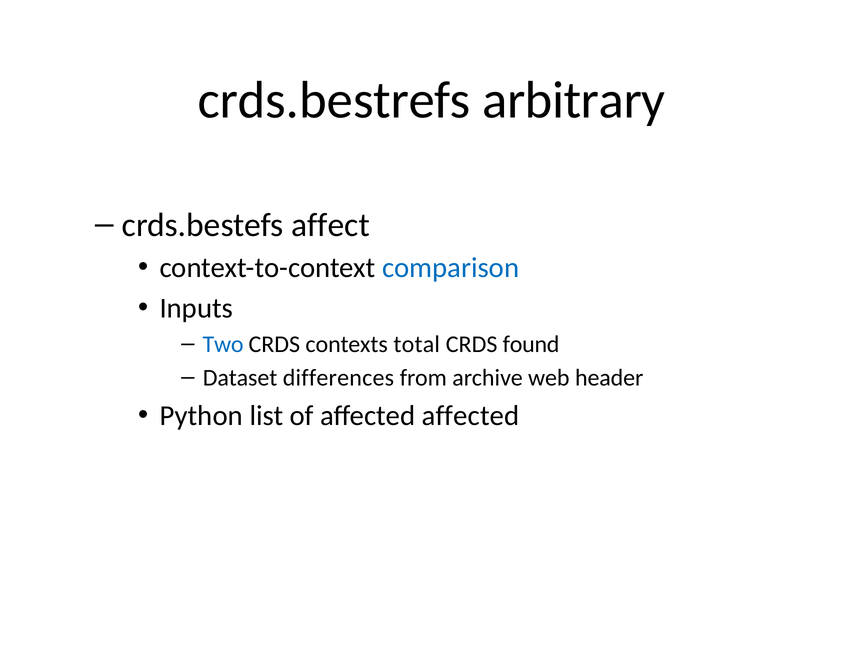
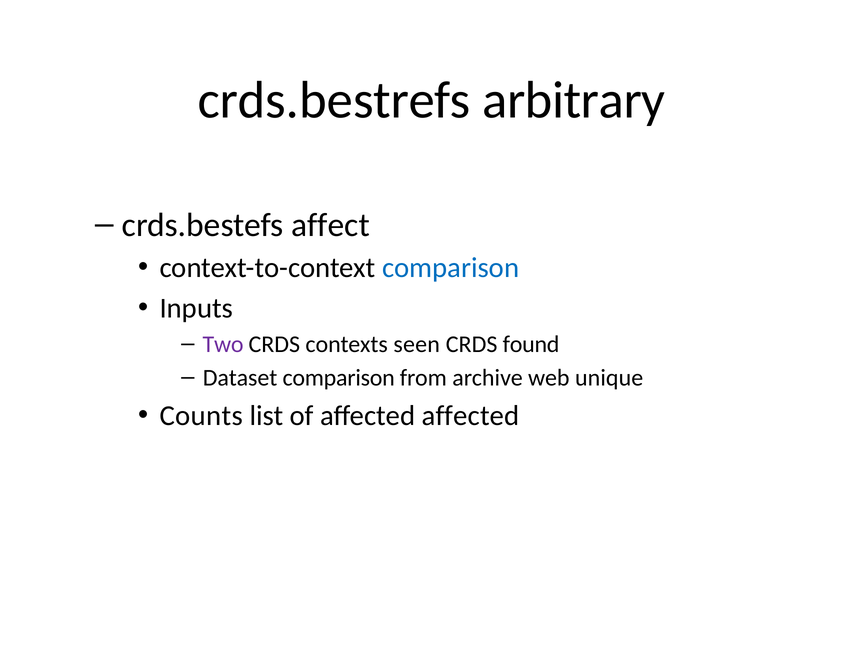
Two colour: blue -> purple (223, 344)
total: total -> seen (417, 344)
Dataset differences: differences -> comparison (339, 377)
header: header -> unique (609, 377)
Python: Python -> Counts (201, 415)
